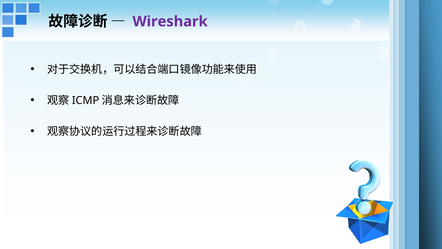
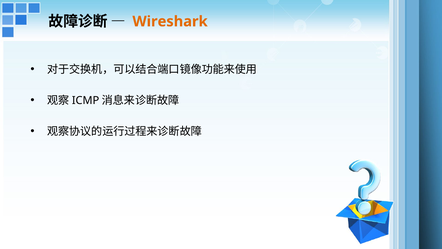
Wireshark colour: purple -> orange (170, 21)
